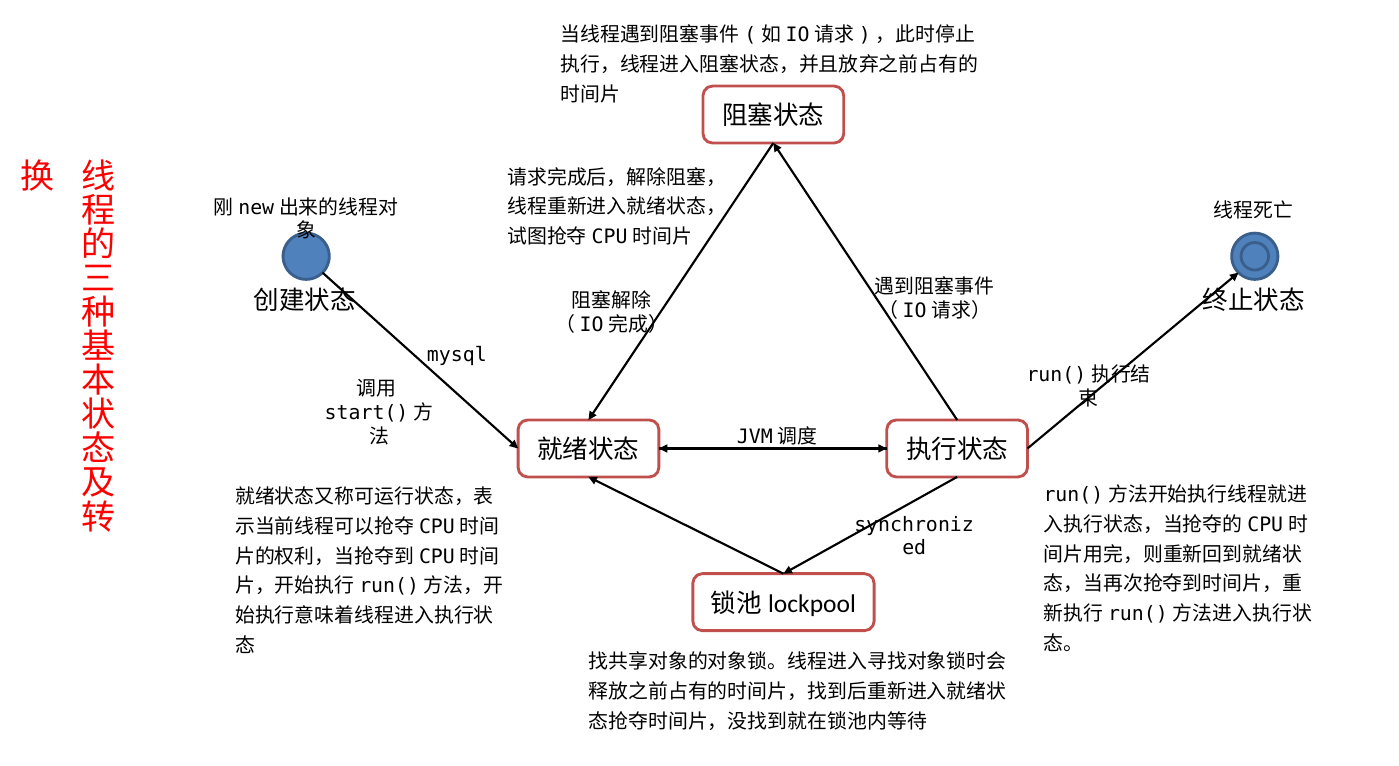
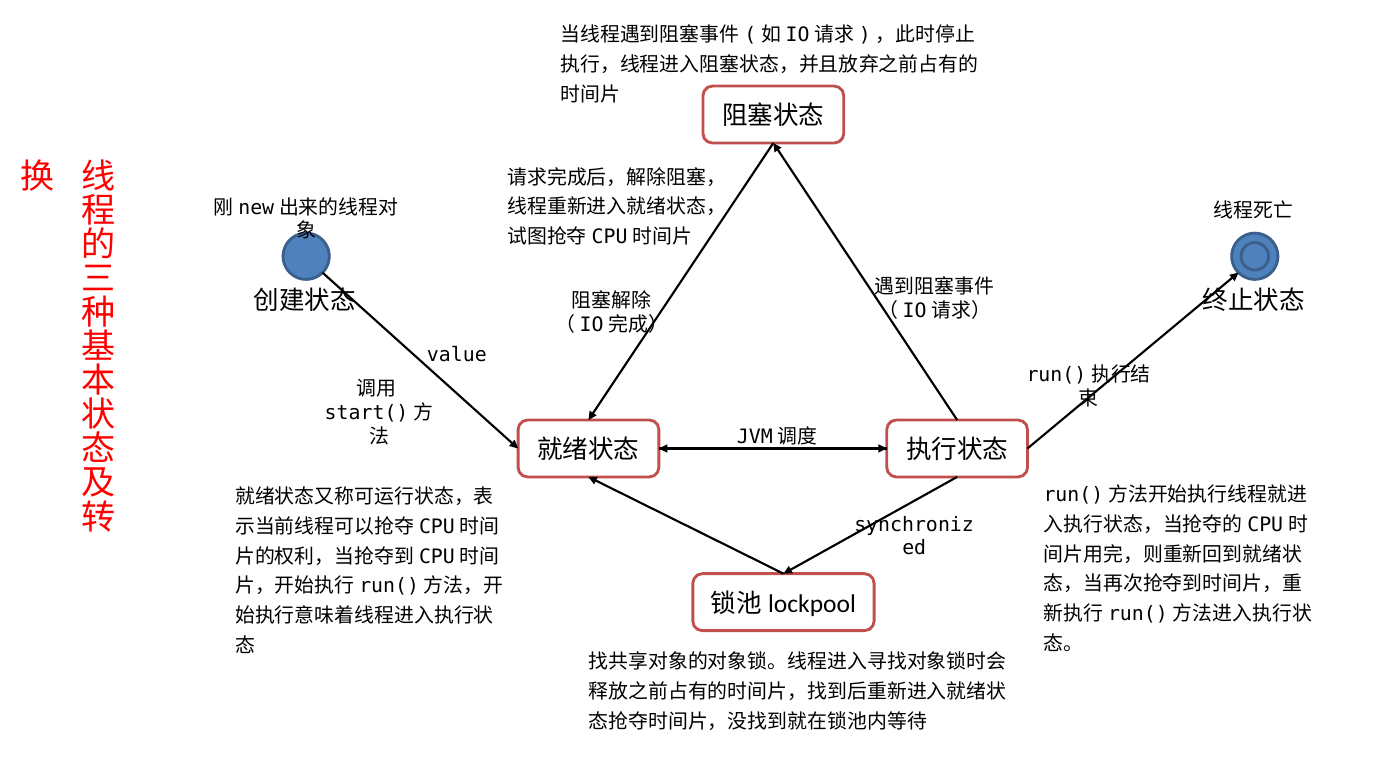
mysql: mysql -> value (457, 355)
